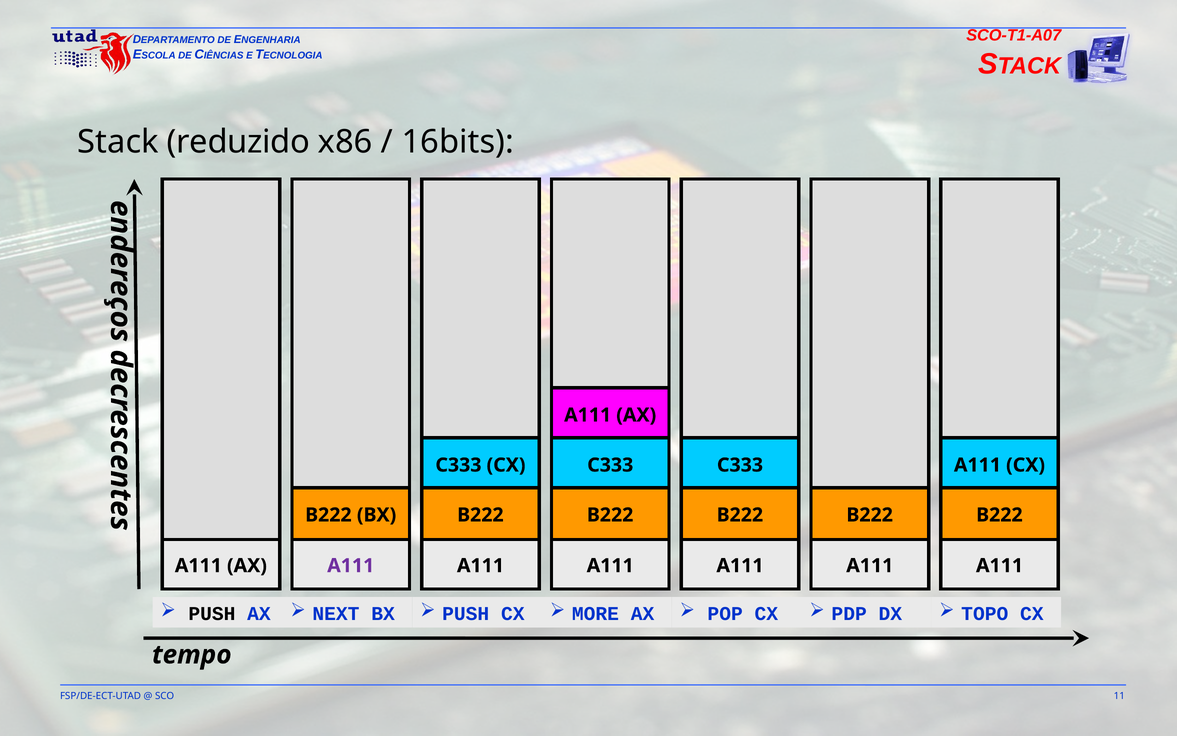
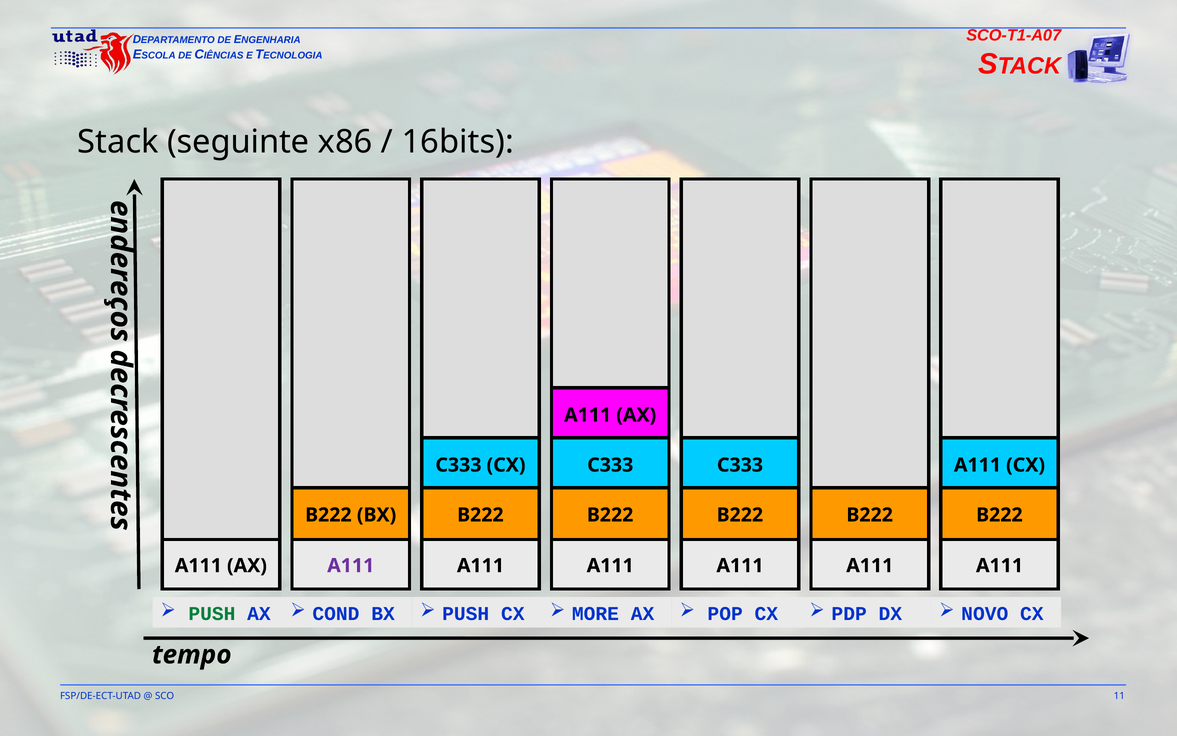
reduzido: reduzido -> seguinte (238, 142)
PUSH colour: black -> green (212, 613)
NEXT: NEXT -> COND (336, 613)
TOPO: TOPO -> NOVO (985, 613)
